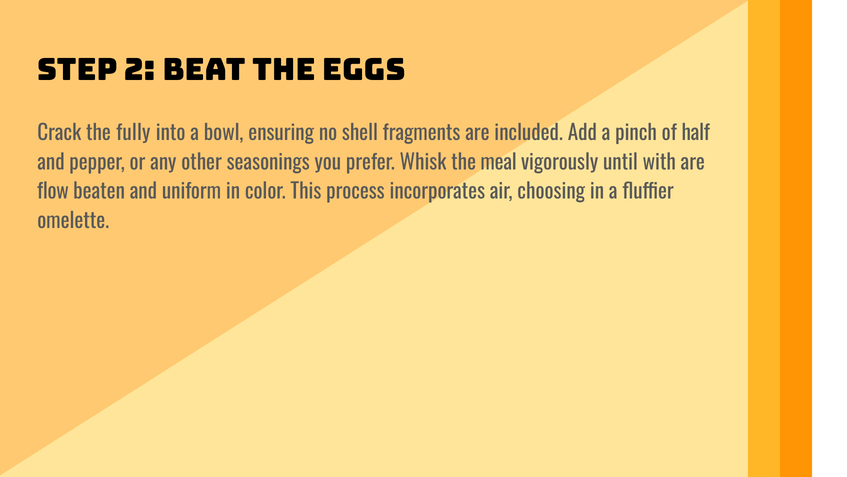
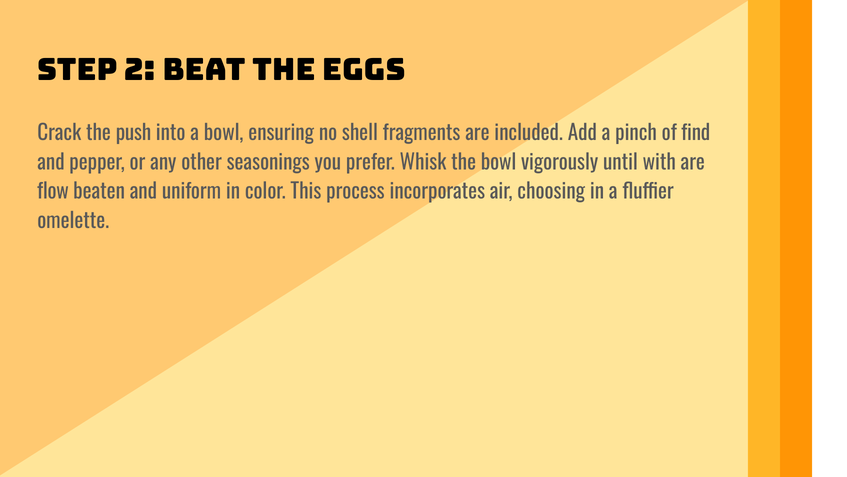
fully: fully -> push (134, 133)
half: half -> find (696, 133)
the meal: meal -> bowl (499, 162)
